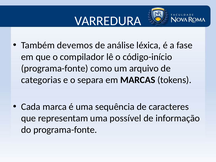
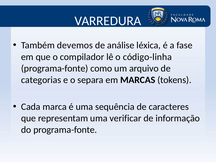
código-início: código-início -> código-linha (147, 57)
possível: possível -> verificar (126, 118)
